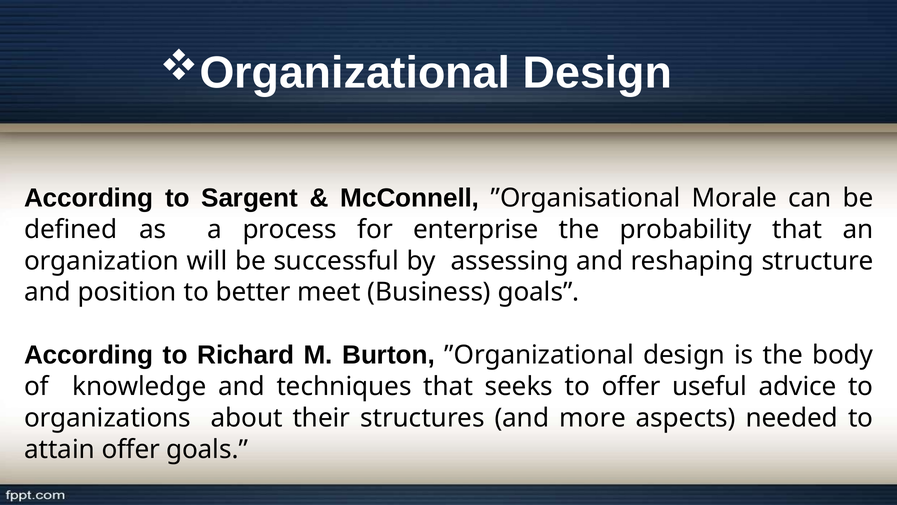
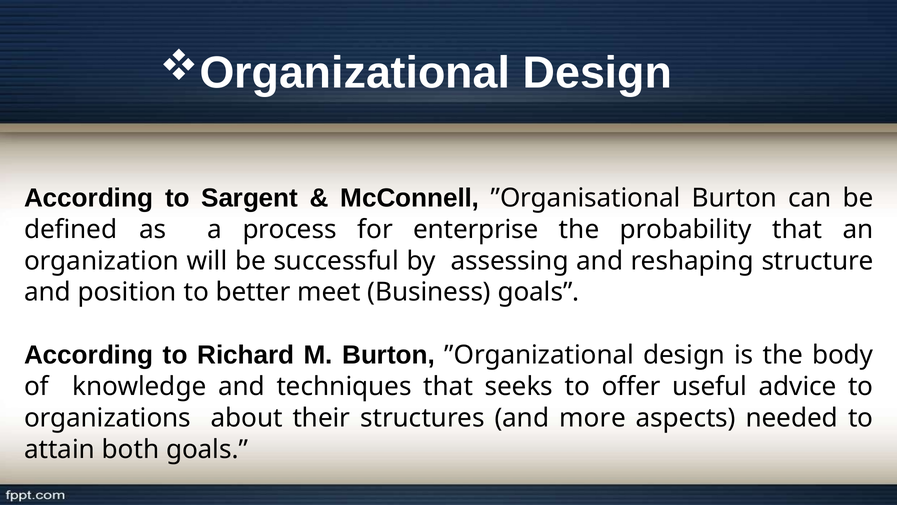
”Organisational Morale: Morale -> Burton (734, 198)
attain offer: offer -> both (131, 449)
